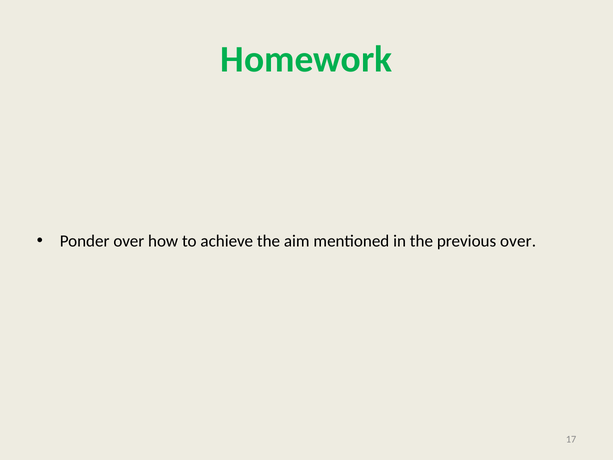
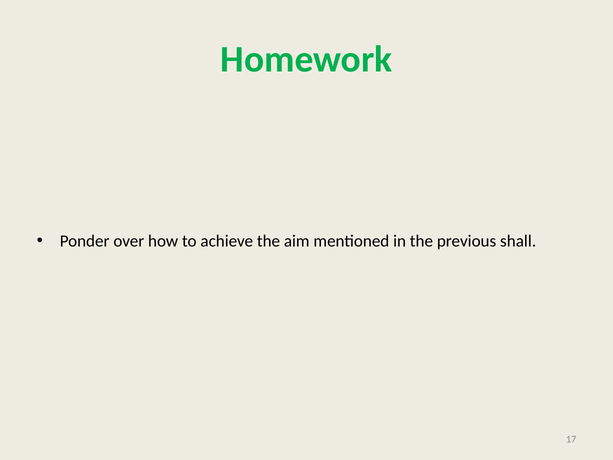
previous over: over -> shall (518, 241)
